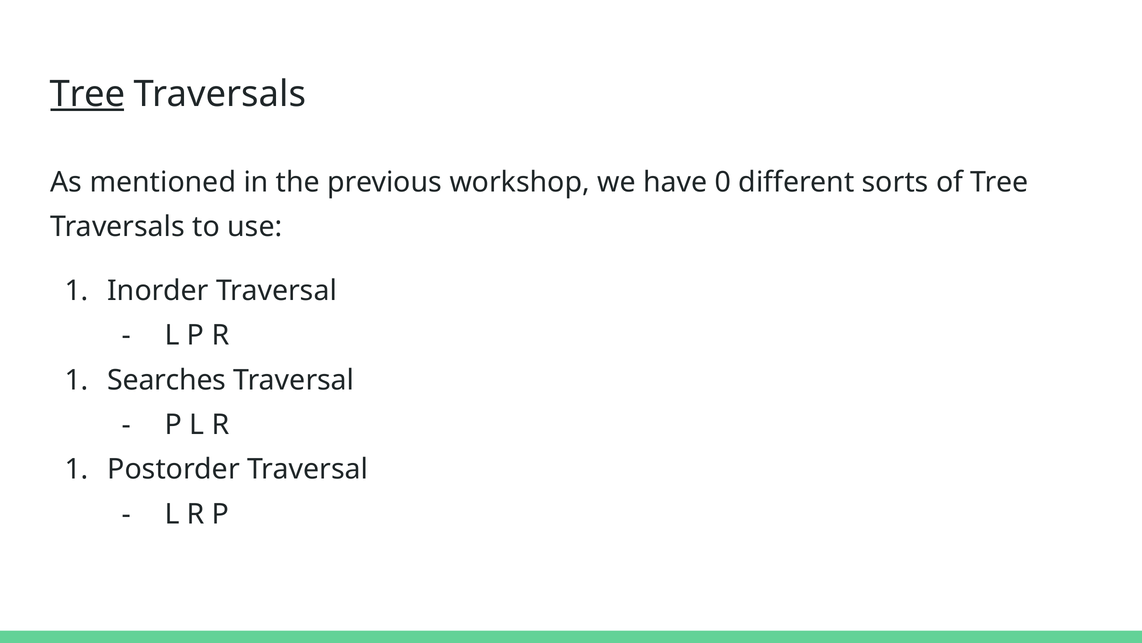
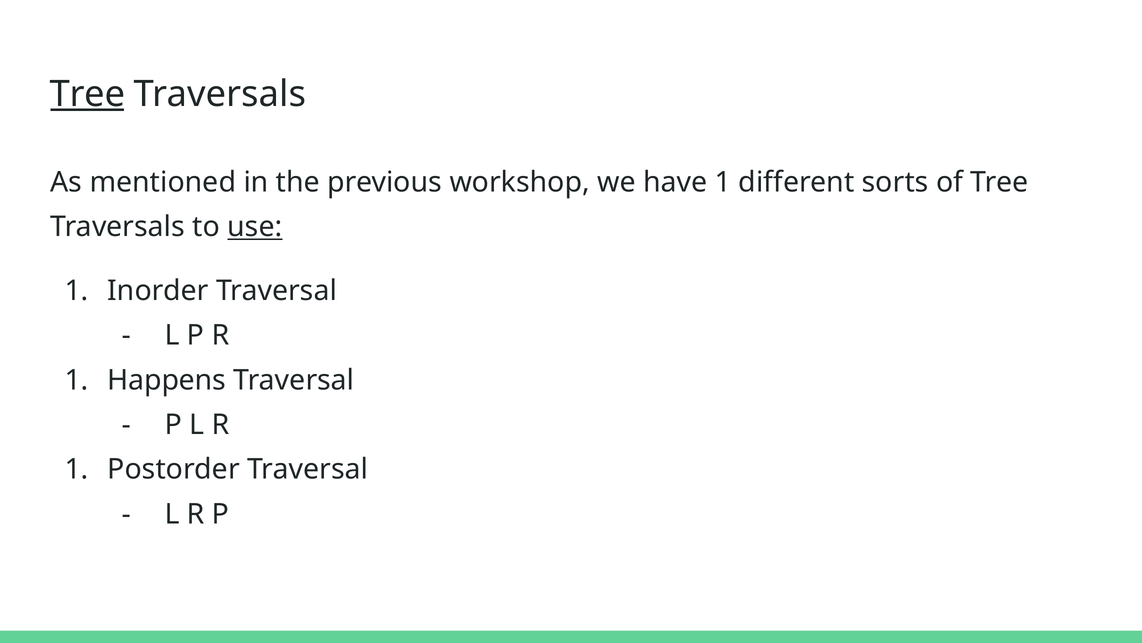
have 0: 0 -> 1 (723, 182)
use underline: none -> present (255, 227)
Searches: Searches -> Happens (167, 380)
